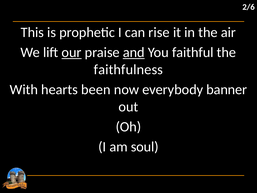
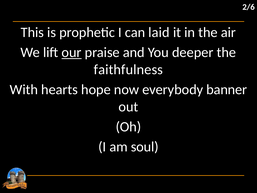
rise: rise -> laid (159, 32)
and underline: present -> none (134, 52)
faithful: faithful -> deeper (193, 52)
been: been -> hope (96, 89)
